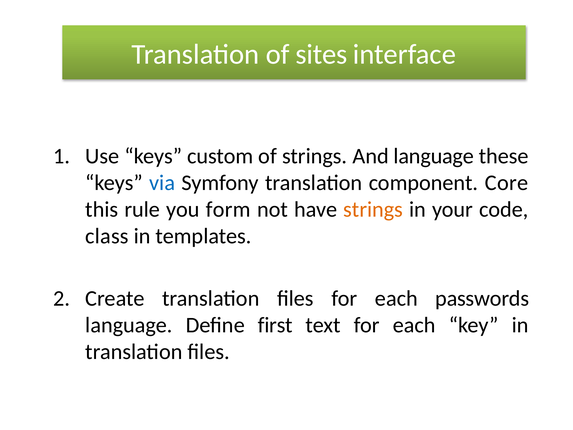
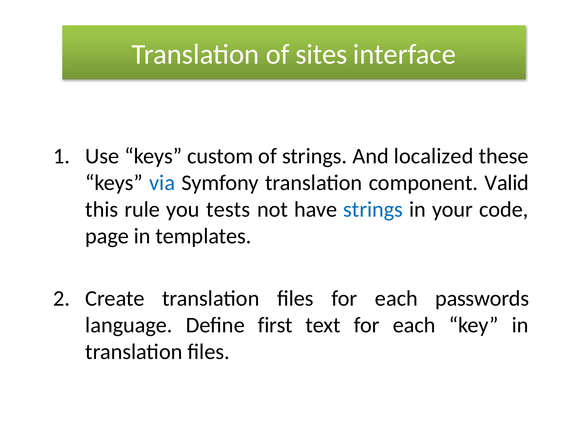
And language: language -> localized (434, 156)
Core: Core -> Valid (507, 183)
form: form -> tests (228, 209)
strings colour: orange -> blue (373, 209)
class: class -> page (107, 236)
